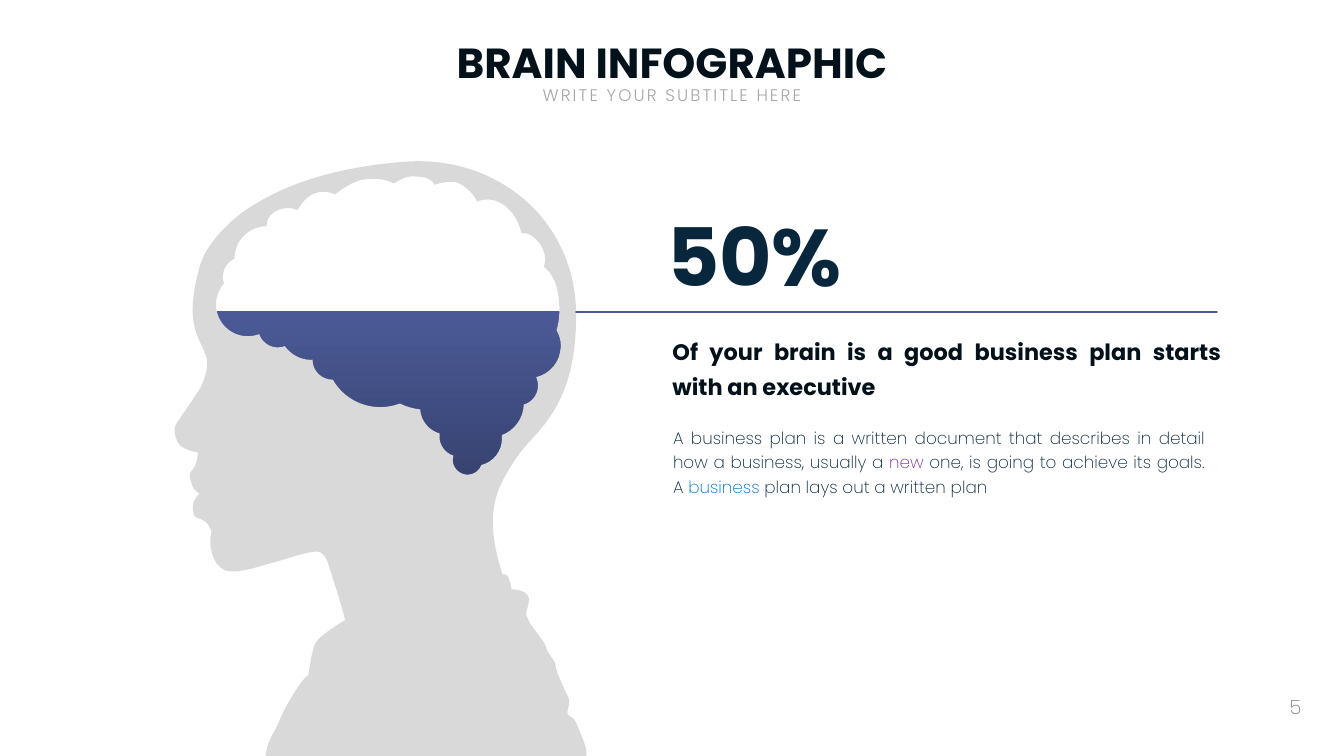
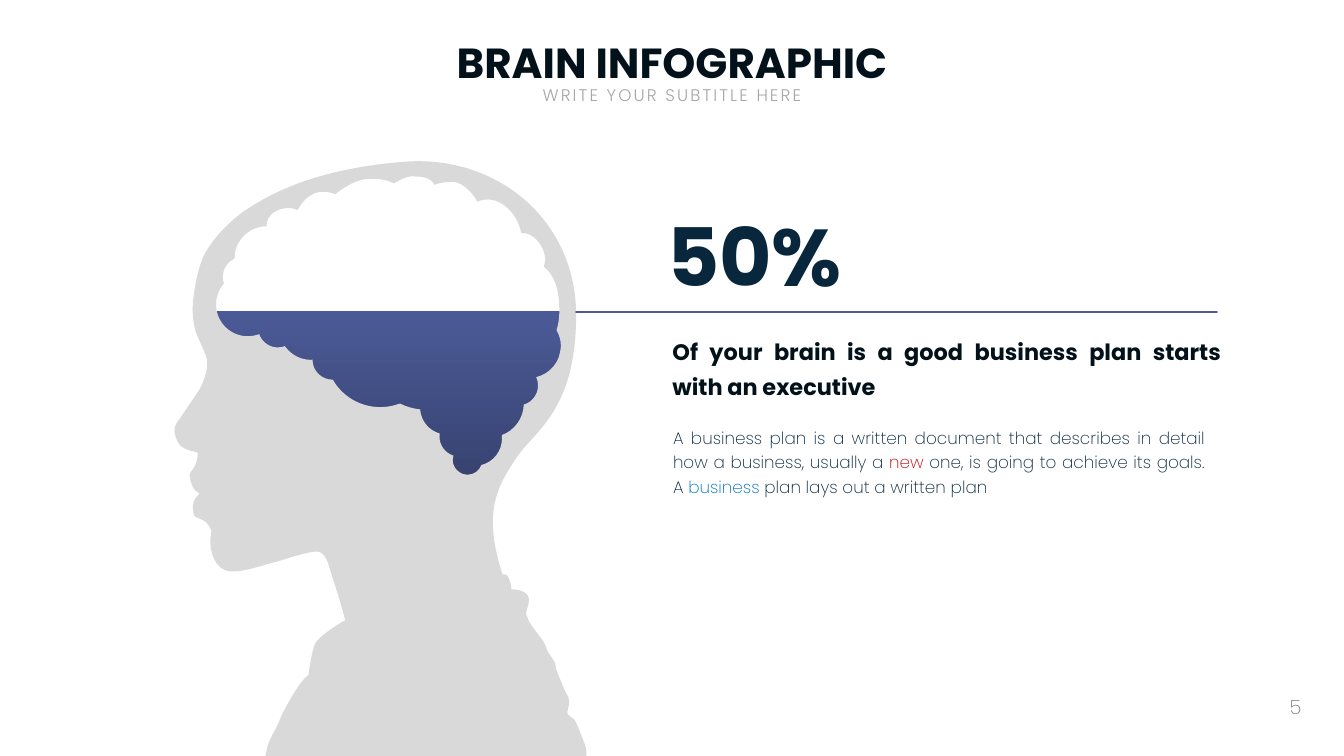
new colour: purple -> red (906, 464)
